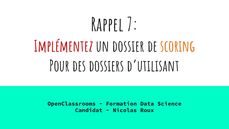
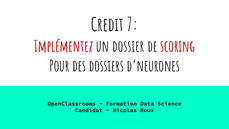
Rappel: Rappel -> Credit (107, 25)
scoring colour: orange -> red (178, 46)
d’utilisant: d’utilisant -> d’neurones (153, 66)
